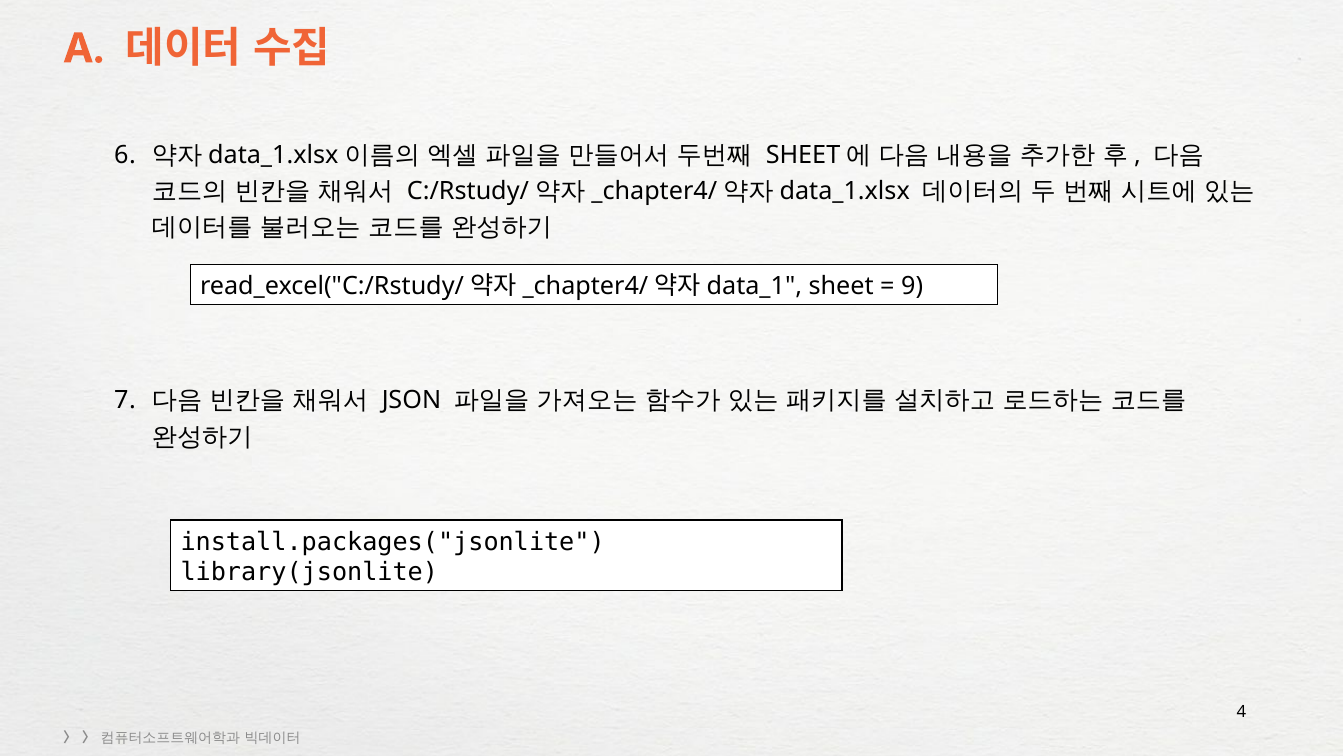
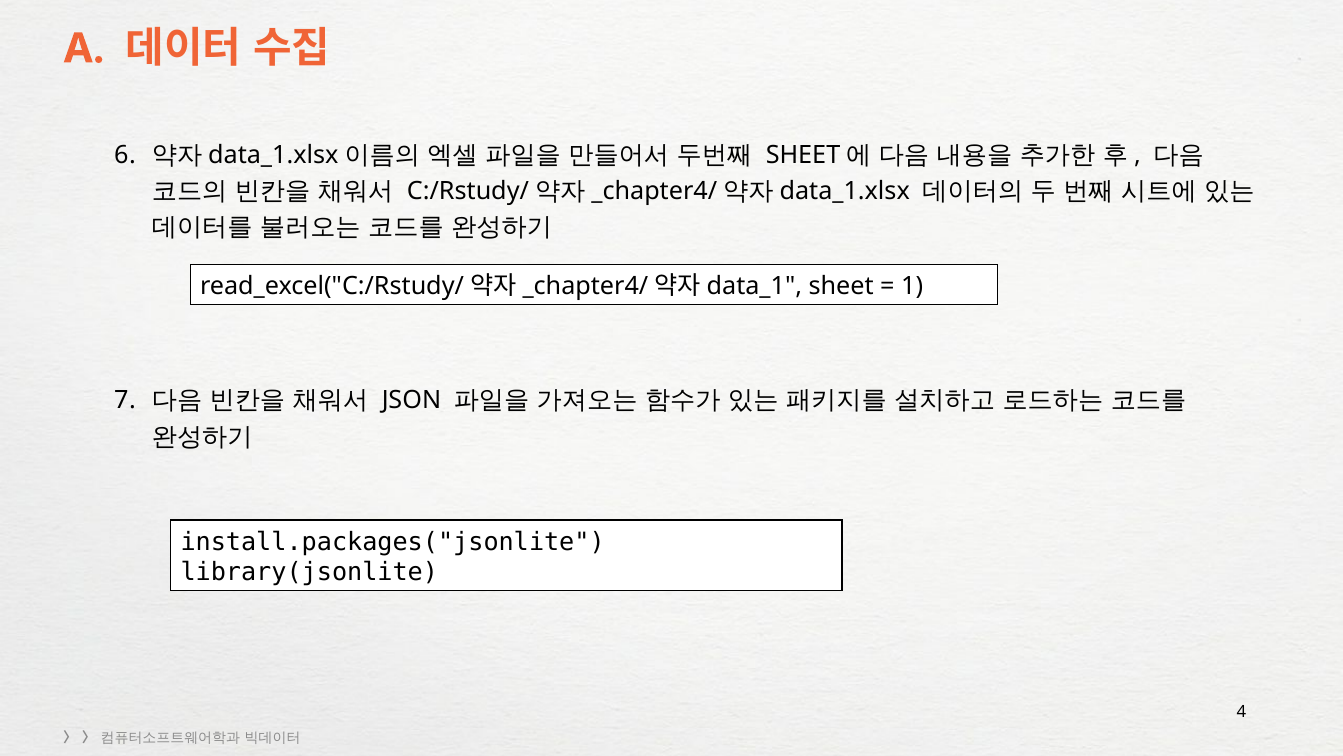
9: 9 -> 1 (912, 286)
